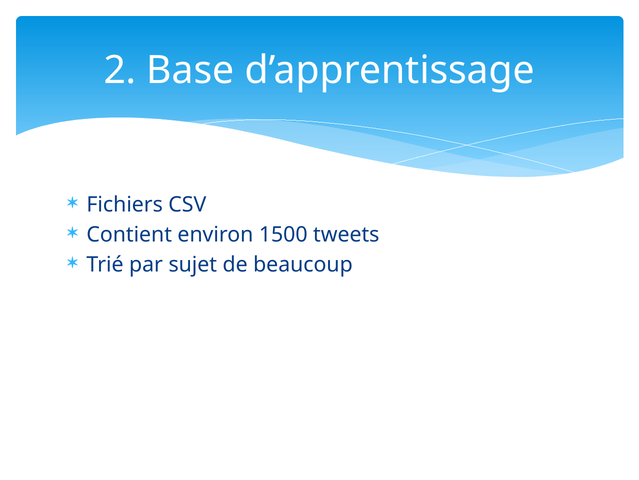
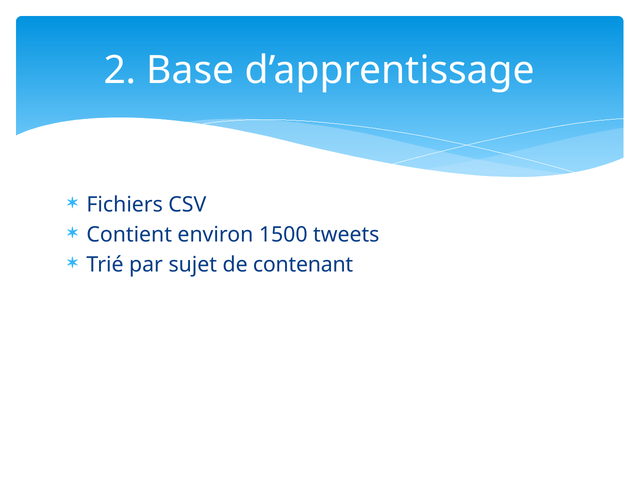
beaucoup: beaucoup -> contenant (303, 264)
